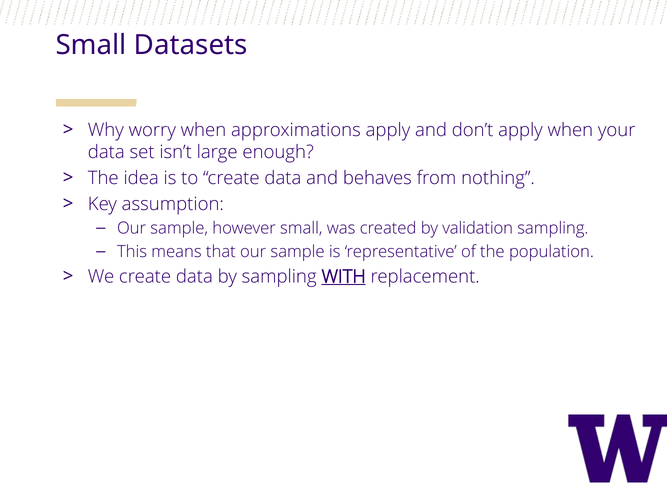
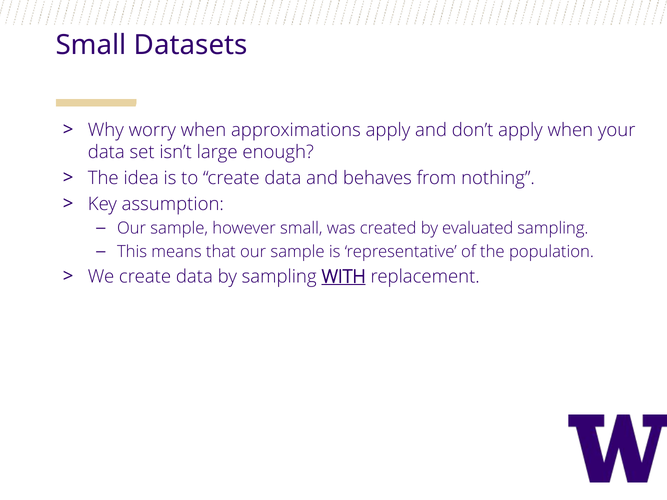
validation: validation -> evaluated (478, 228)
